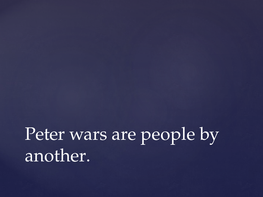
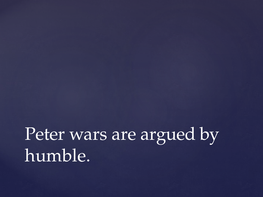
people: people -> argued (168, 134)
another: another -> humble (58, 156)
